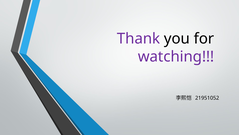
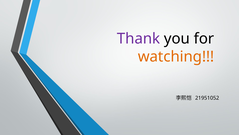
watching colour: purple -> orange (176, 56)
